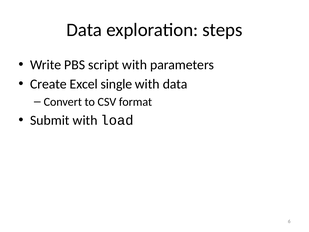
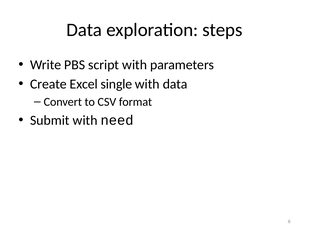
load: load -> need (117, 120)
